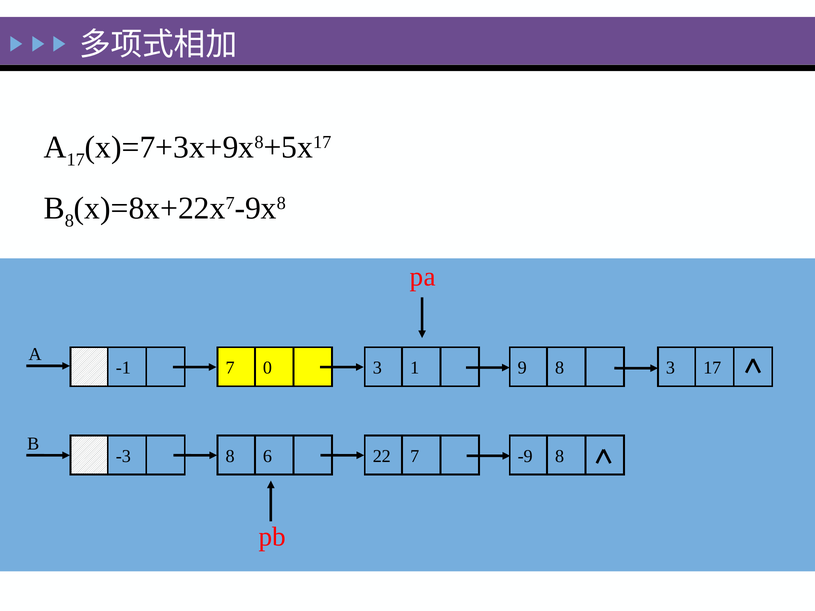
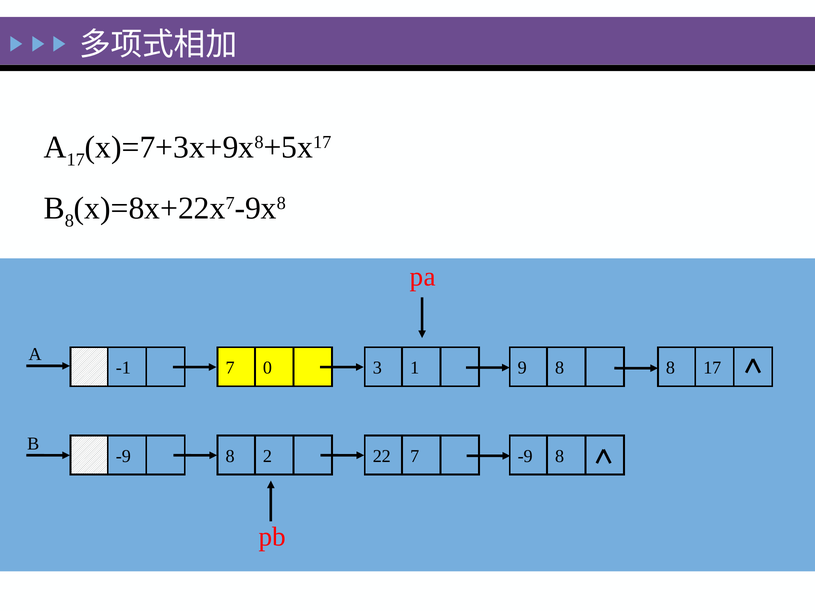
8 3: 3 -> 8 (670, 368)
-3: -3 -> -9 (123, 456)
6: 6 -> 2 (268, 456)
